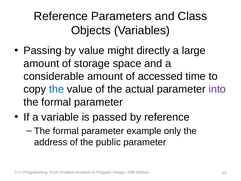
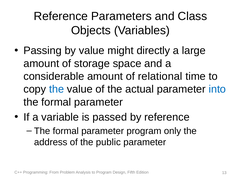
accessed: accessed -> relational (160, 76)
into colour: purple -> blue (217, 89)
parameter example: example -> program (144, 131)
